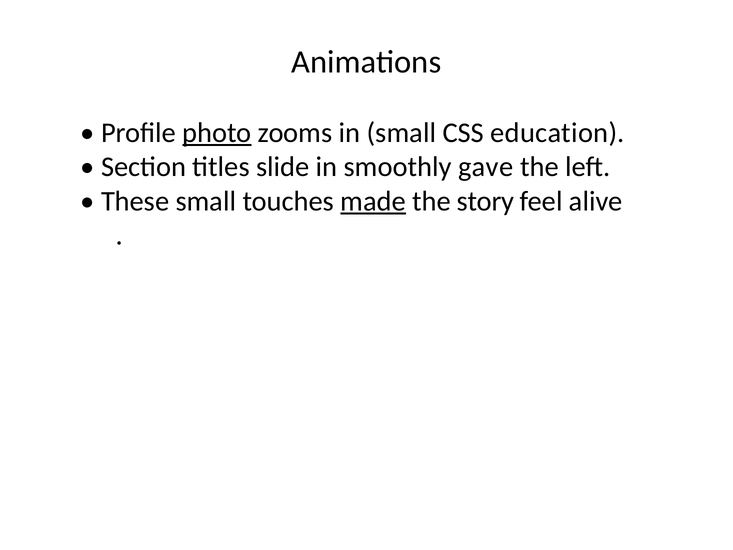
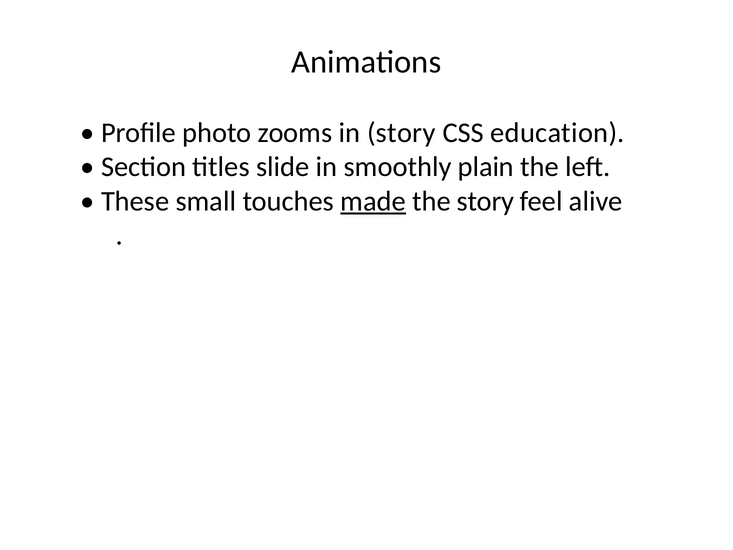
photo underline: present -> none (217, 133)
in small: small -> story (401, 133)
gave: gave -> plain (486, 167)
